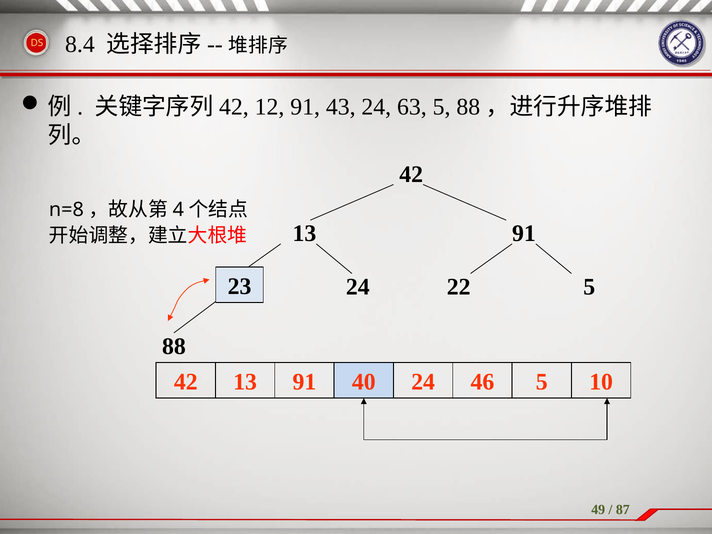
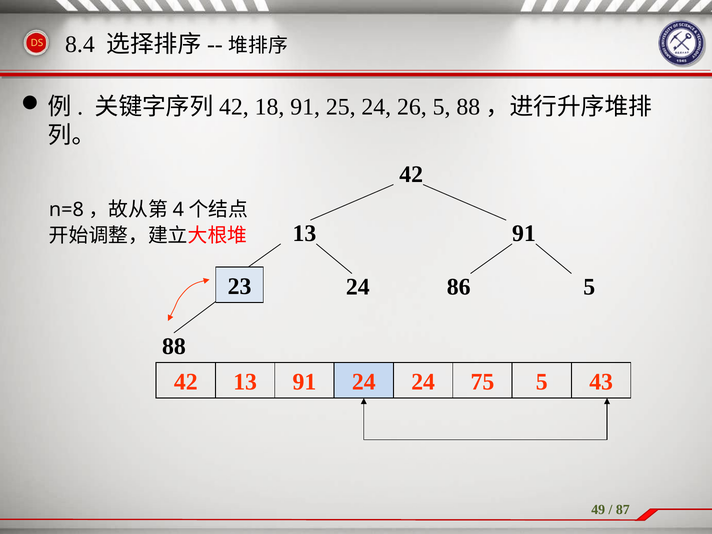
12: 12 -> 18 (270, 107)
43: 43 -> 25 (341, 107)
63: 63 -> 26 (412, 107)
22: 22 -> 86 (459, 287)
40: 40 -> 24 (364, 382)
46: 46 -> 75 (482, 382)
10: 10 -> 43 (601, 382)
